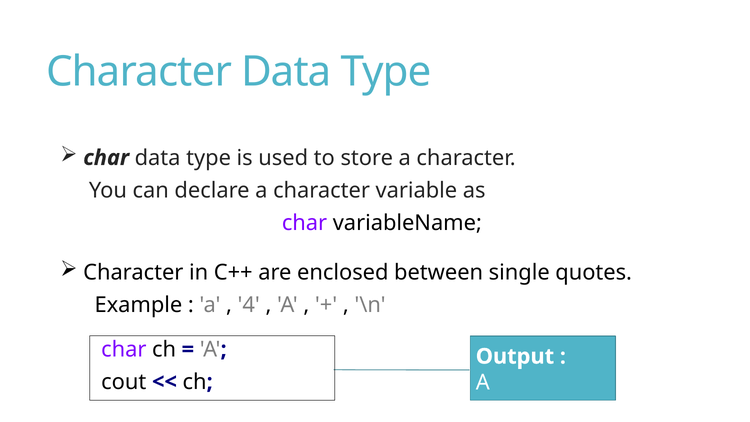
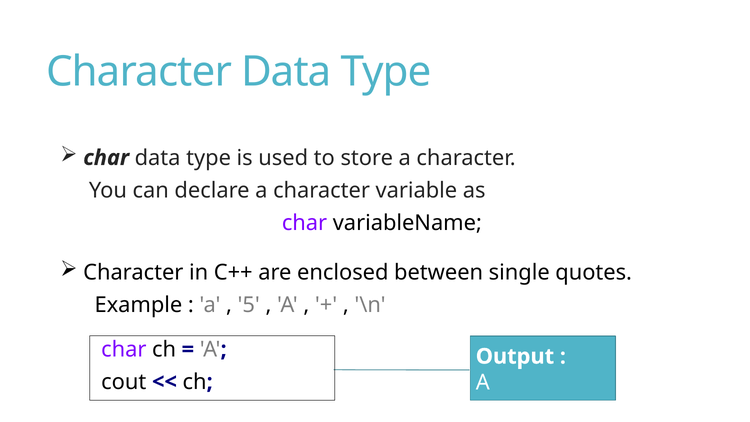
4: 4 -> 5 (249, 305)
